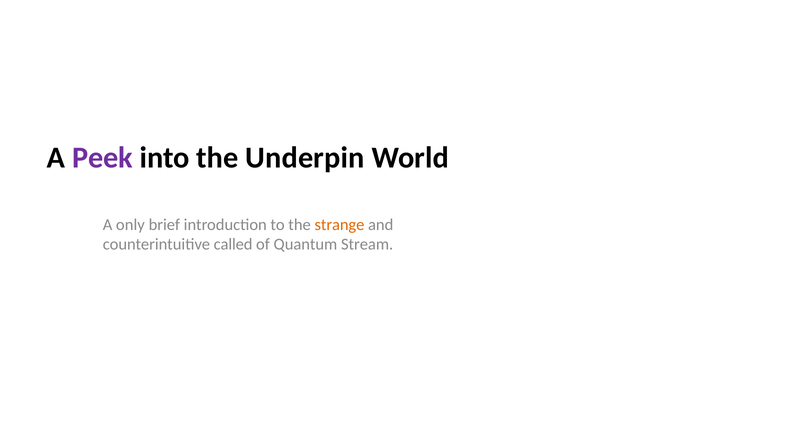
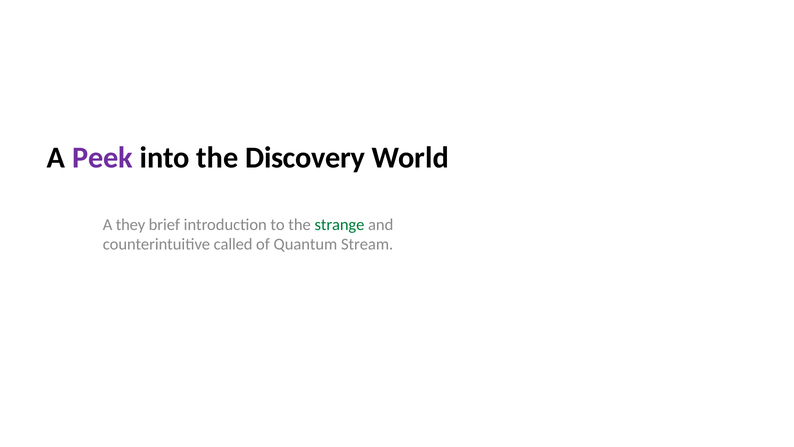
Underpin: Underpin -> Discovery (305, 158)
only: only -> they (131, 224)
strange colour: orange -> green (339, 224)
